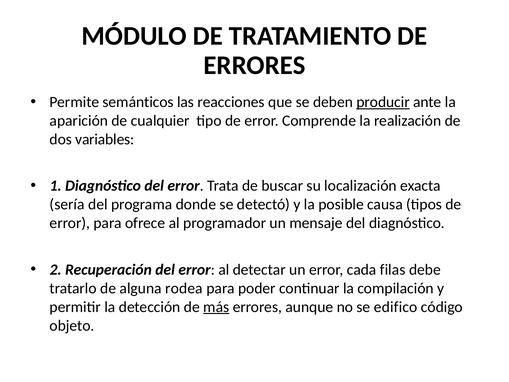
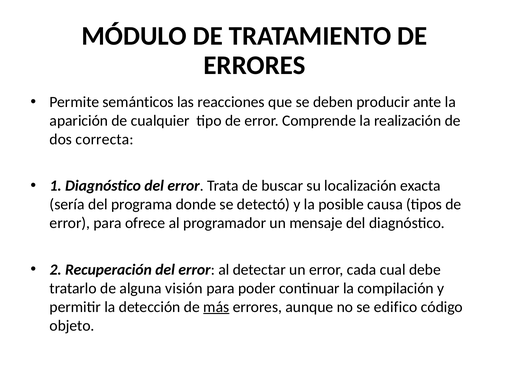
producir underline: present -> none (383, 102)
variables: variables -> correcta (105, 139)
filas: filas -> cual (393, 269)
rodea: rodea -> visión (184, 288)
